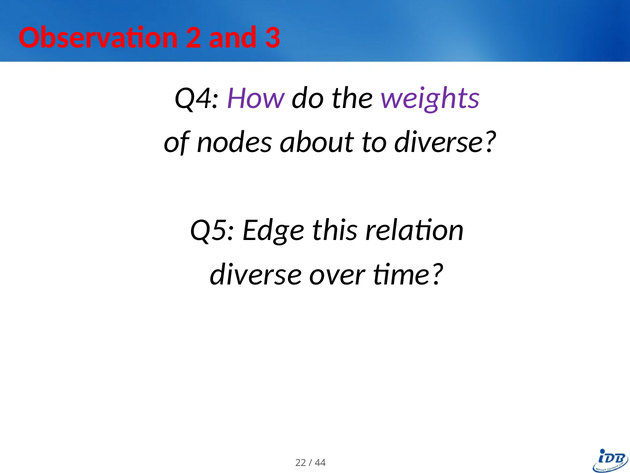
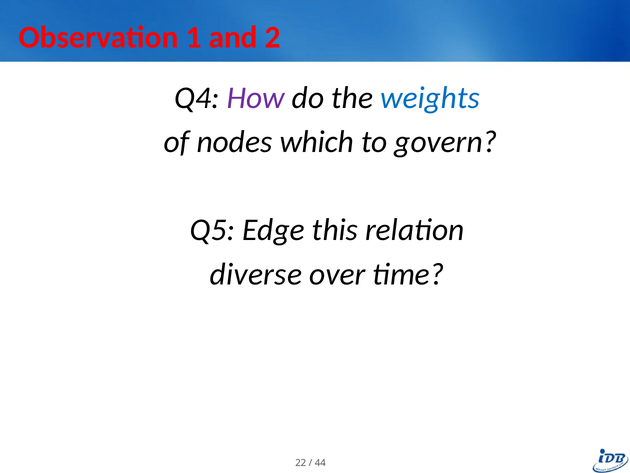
2: 2 -> 1 (193, 37)
3: 3 -> 2 (273, 37)
weights colour: purple -> blue (430, 98)
about: about -> which (317, 142)
to diverse: diverse -> govern (446, 142)
